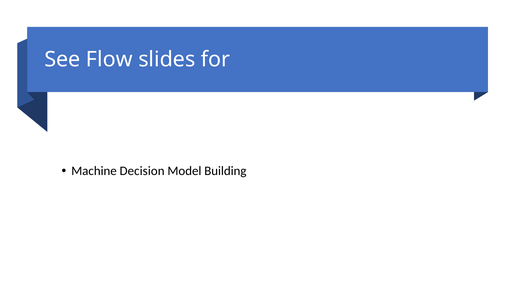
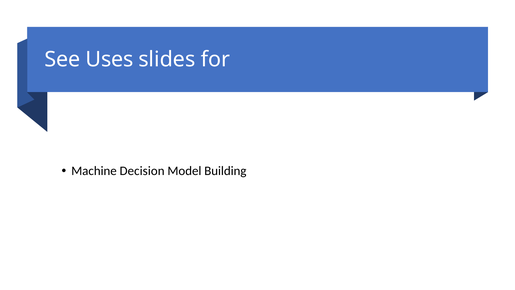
Flow: Flow -> Uses (109, 59)
